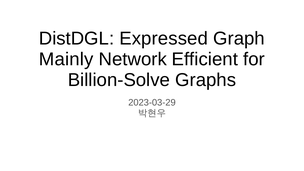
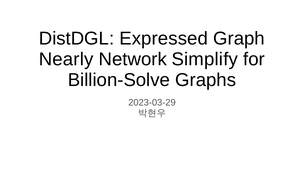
Mainly: Mainly -> Nearly (66, 59)
Efficient: Efficient -> Simplify (205, 59)
